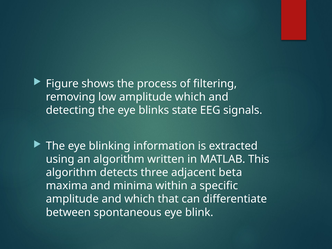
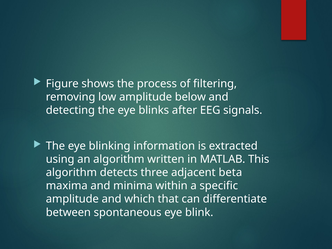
amplitude which: which -> below (190, 97)
state: state -> after (184, 110)
